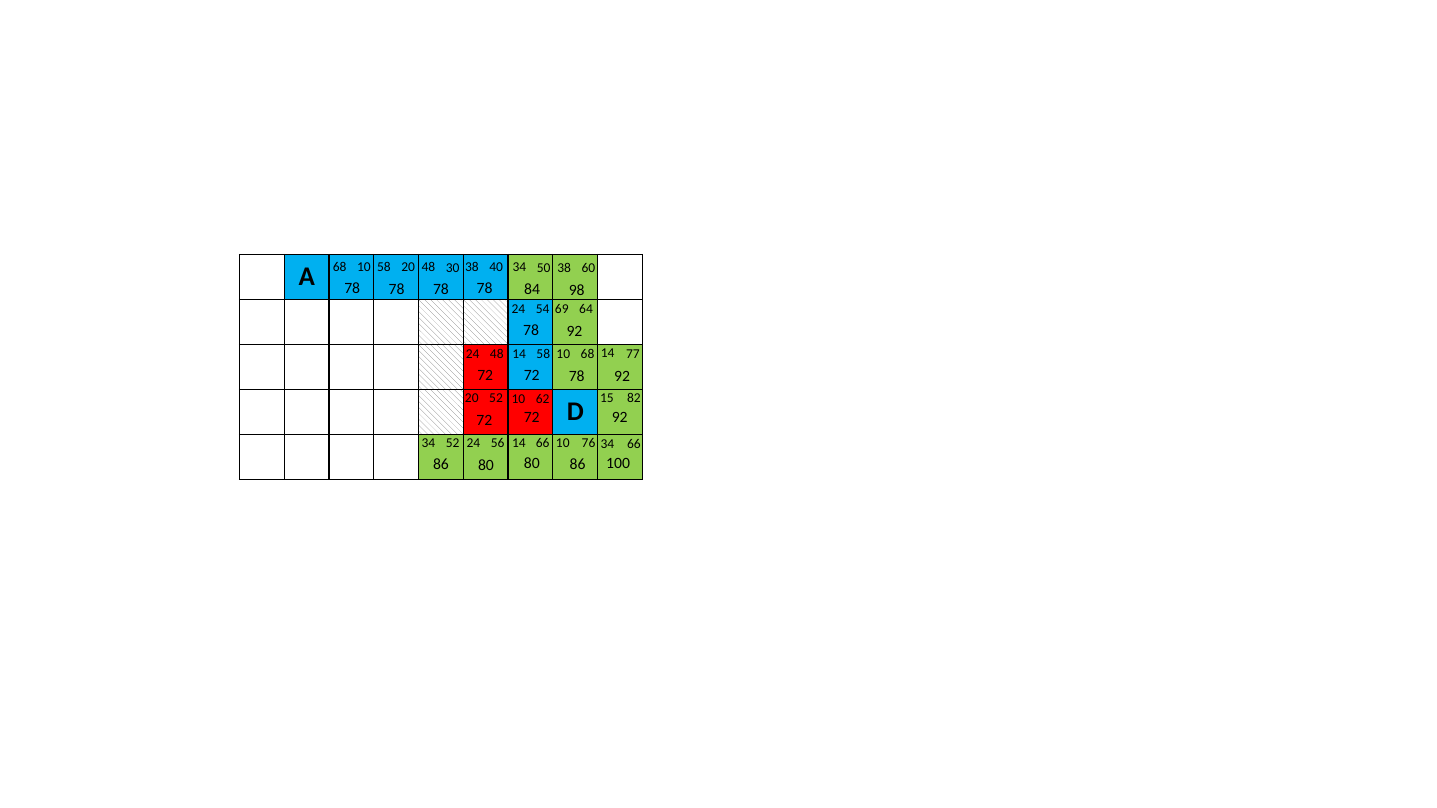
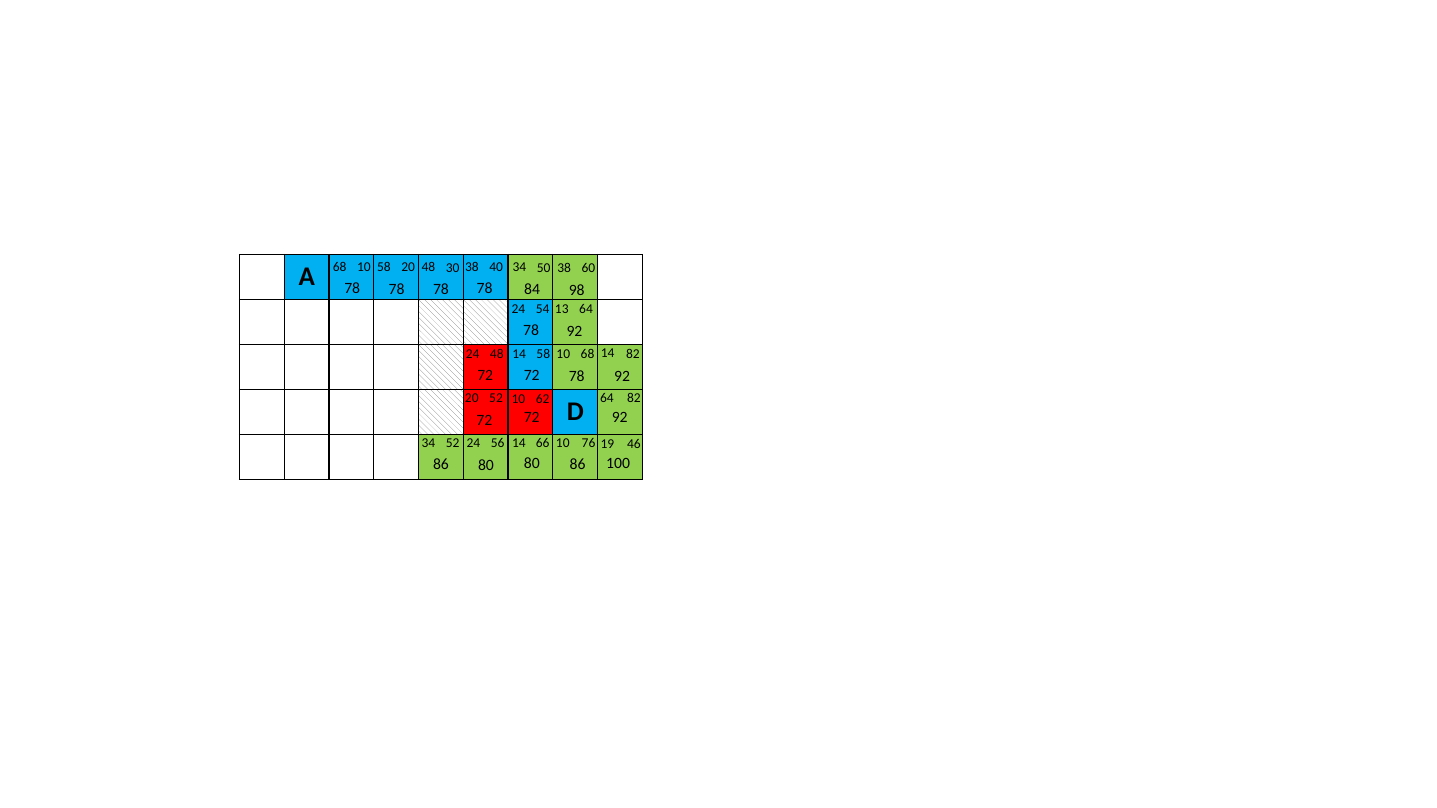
69: 69 -> 13 (562, 309)
58 77: 77 -> 82 (633, 354)
10 15: 15 -> 64 (607, 398)
14 34: 34 -> 19 (607, 444)
76 66: 66 -> 46 (634, 444)
